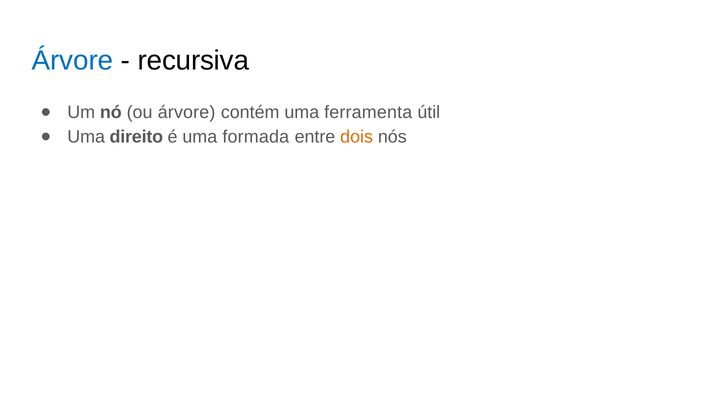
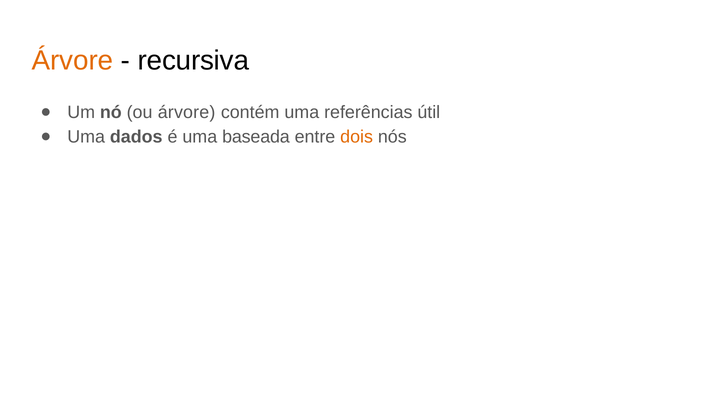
Árvore colour: blue -> orange (72, 61)
ferramenta: ferramenta -> referências (368, 112)
direito: direito -> dados (136, 137)
formada: formada -> baseada (256, 137)
